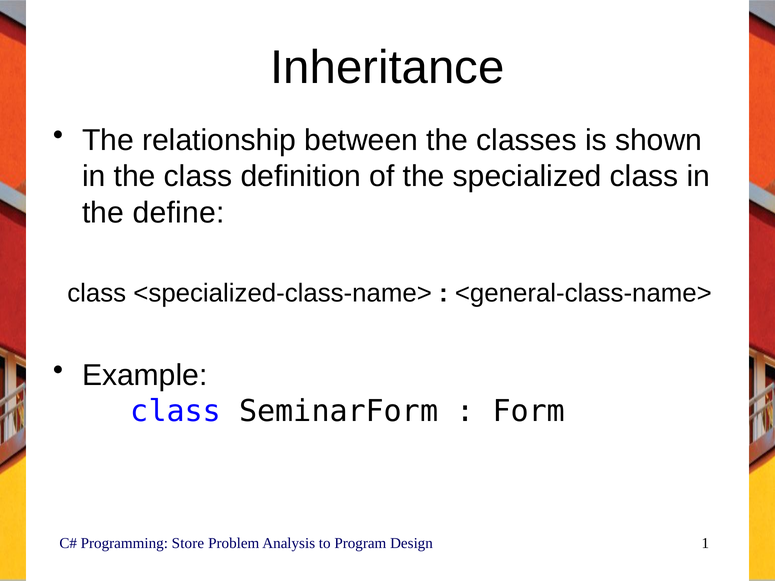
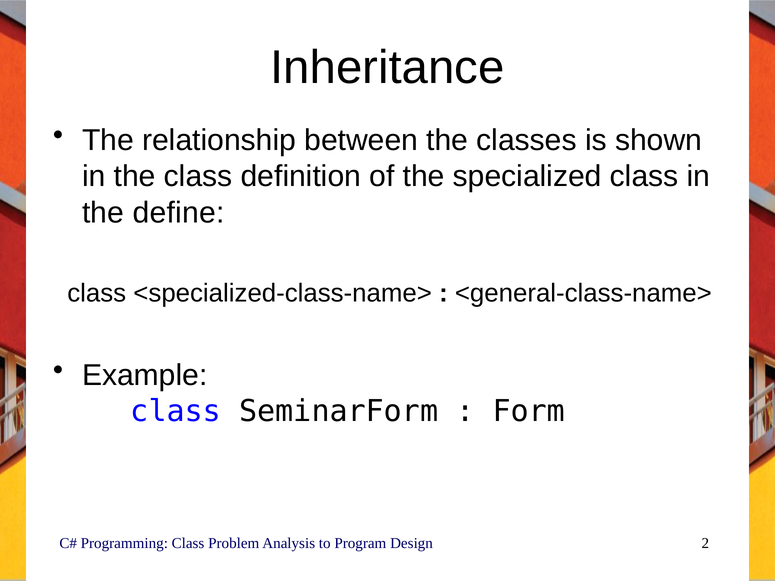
Programming Store: Store -> Class (188, 544)
1: 1 -> 2 (705, 544)
